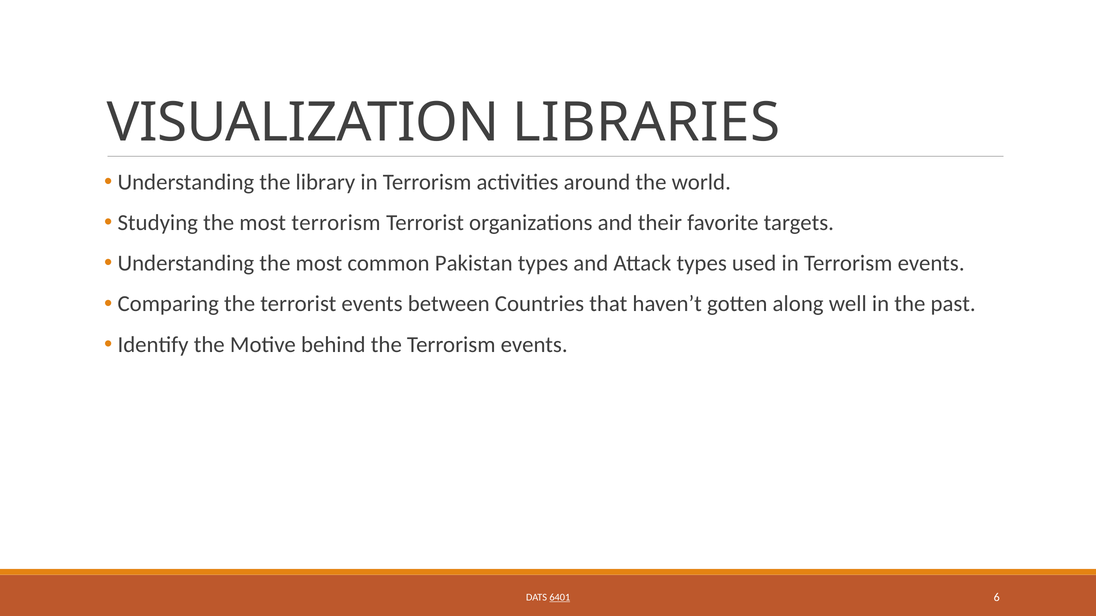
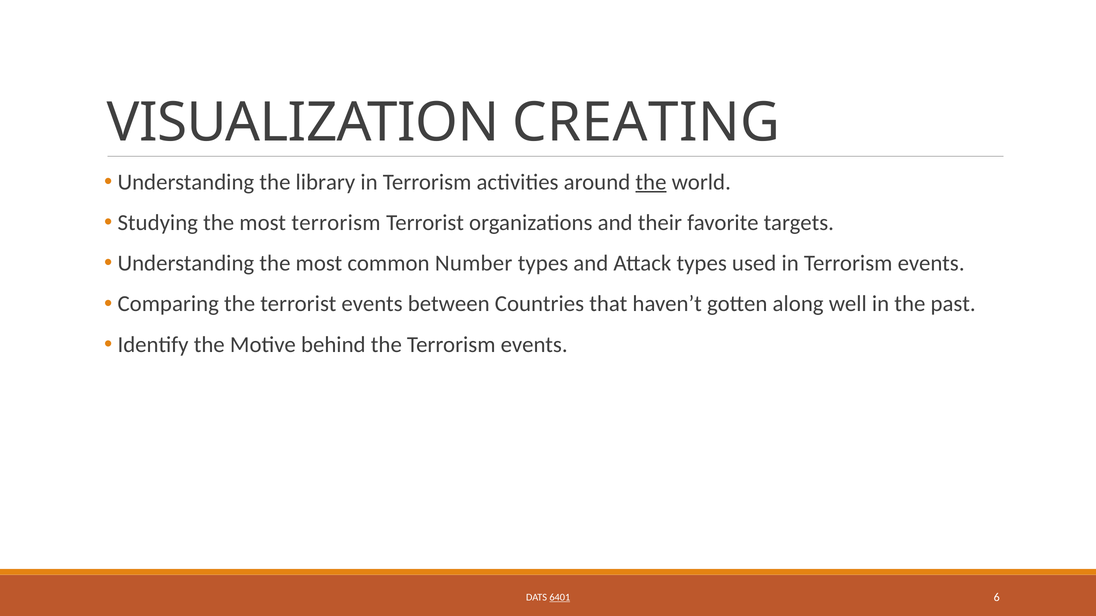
LIBRARIES: LIBRARIES -> CREATING (646, 123)
the underline: none -> present (651, 182)
Pakistan: Pakistan -> Number (474, 264)
